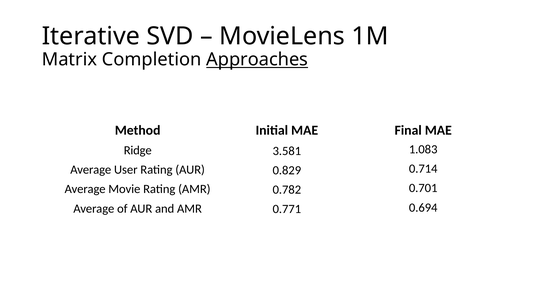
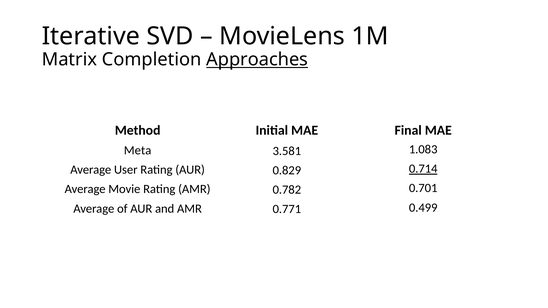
Ridge: Ridge -> Meta (138, 151)
0.714 underline: none -> present (423, 169)
0.694: 0.694 -> 0.499 (423, 208)
